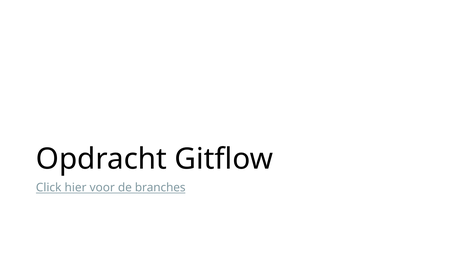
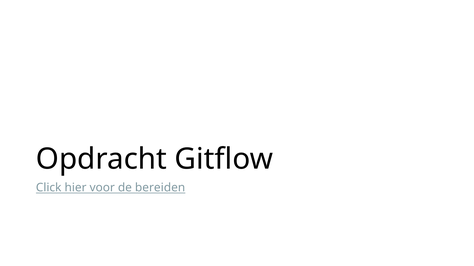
branches: branches -> bereiden (160, 188)
